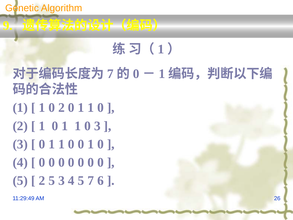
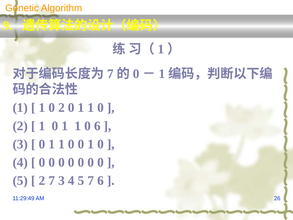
0 3: 3 -> 6 (97, 126)
2 5: 5 -> 7 (52, 180)
